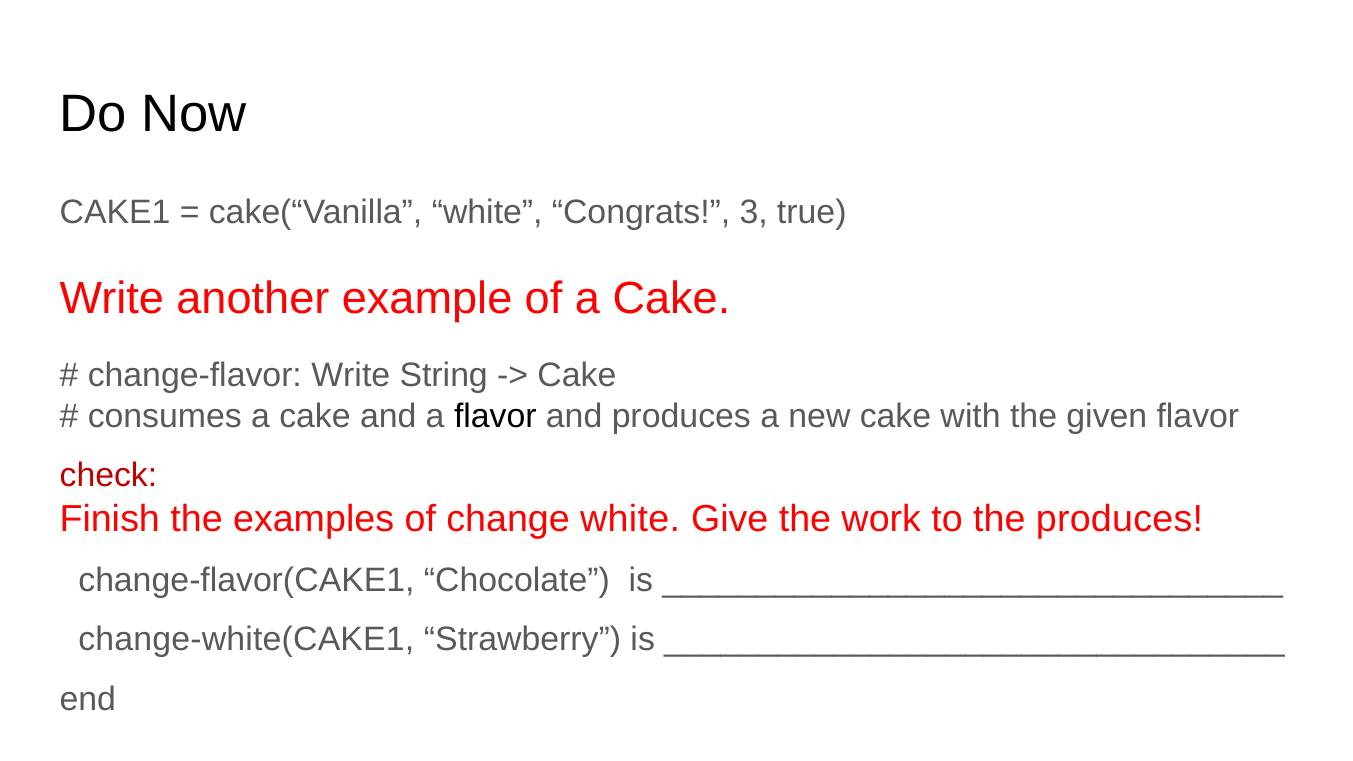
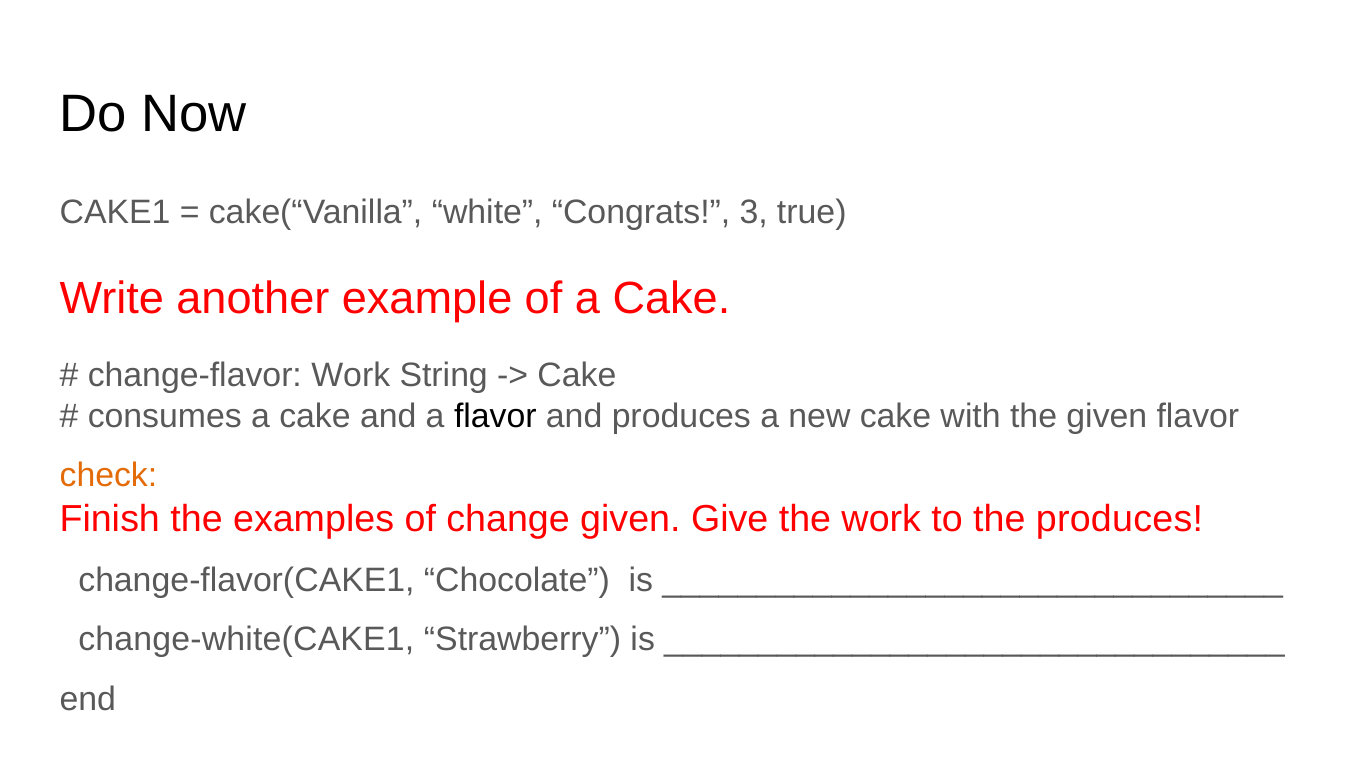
change-flavor Write: Write -> Work (351, 376)
check colour: red -> orange (108, 476)
change white: white -> given (630, 519)
